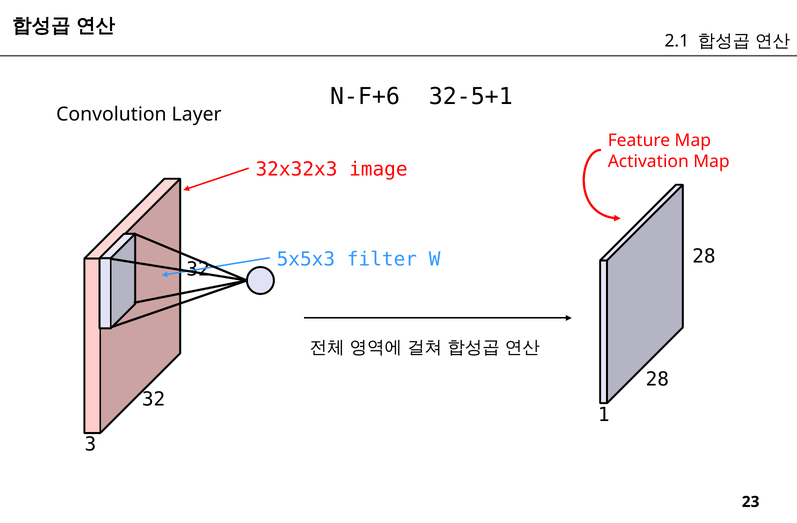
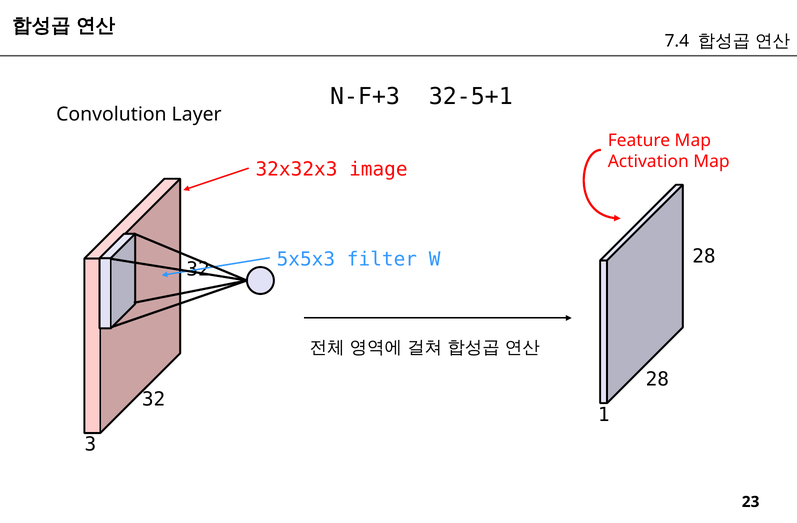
2.1: 2.1 -> 7.4 (677, 41)
N-F+6: N-F+6 -> N-F+3 (365, 96)
